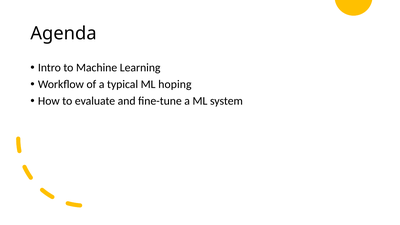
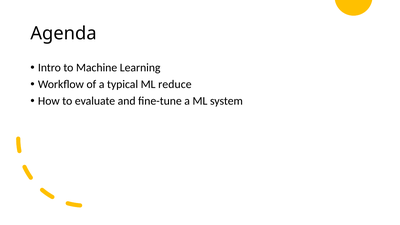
hoping: hoping -> reduce (175, 84)
